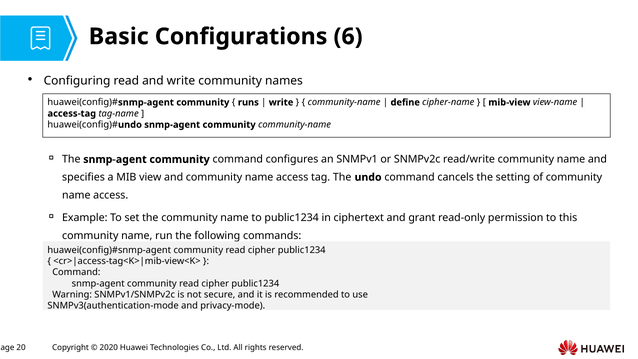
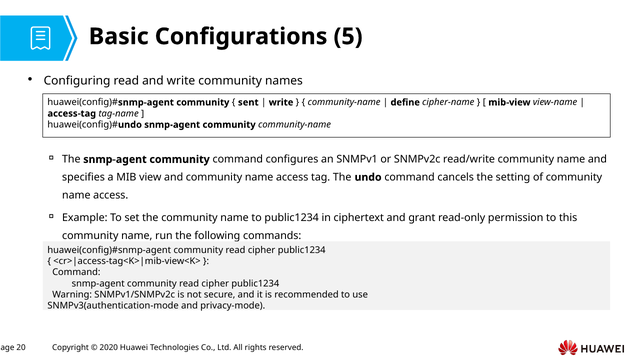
6: 6 -> 5 (348, 37)
runs: runs -> sent (248, 102)
